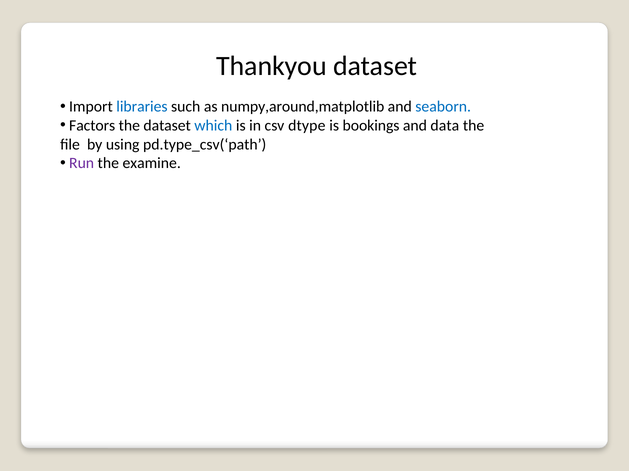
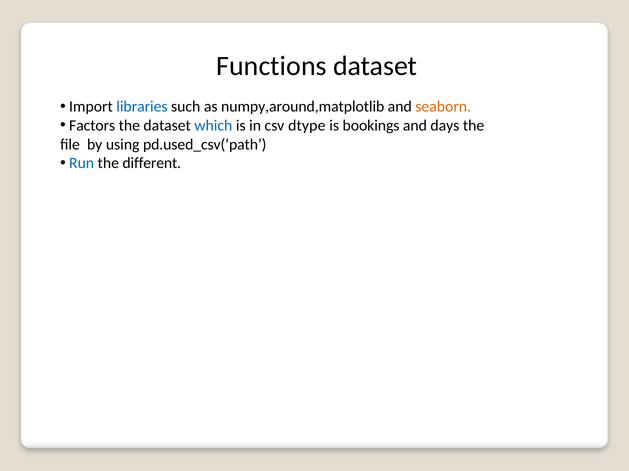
Thankyou: Thankyou -> Functions (271, 66)
seaborn colour: blue -> orange (443, 107)
data: data -> days (445, 126)
pd.type_csv(‘path: pd.type_csv(‘path -> pd.used_csv(‘path (205, 145)
Run colour: purple -> blue (82, 164)
examine: examine -> different (152, 164)
